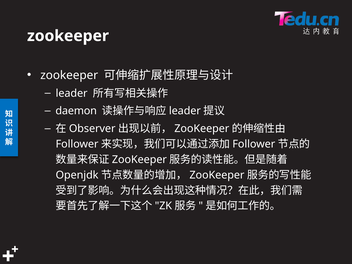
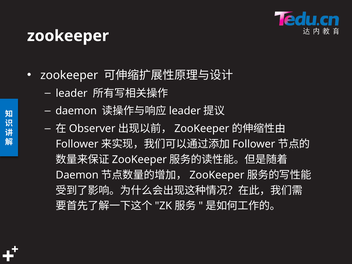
Openjdk: Openjdk -> Daemon (77, 175)
